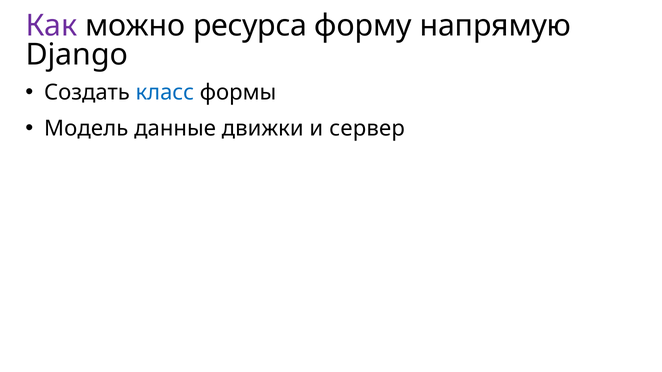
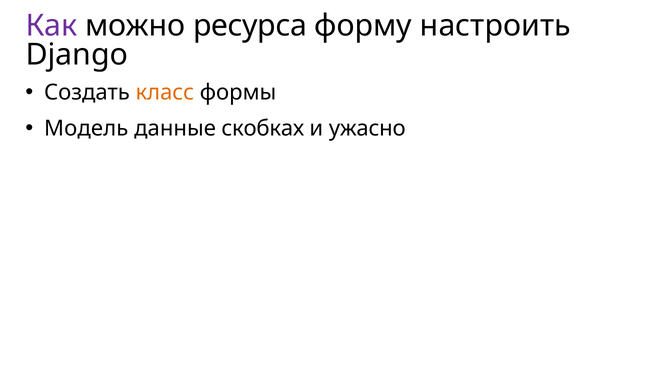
напрямую: напрямую -> настроить (495, 26)
класс colour: blue -> orange (165, 93)
движки: движки -> скобках (263, 129)
сервер: сервер -> ужасно (367, 129)
